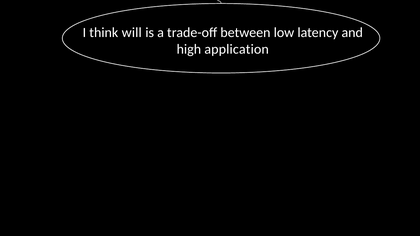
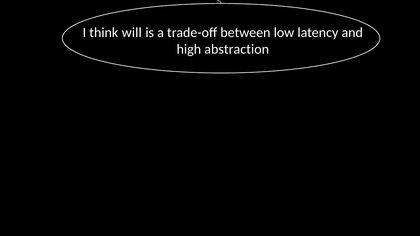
application: application -> abstraction (237, 49)
